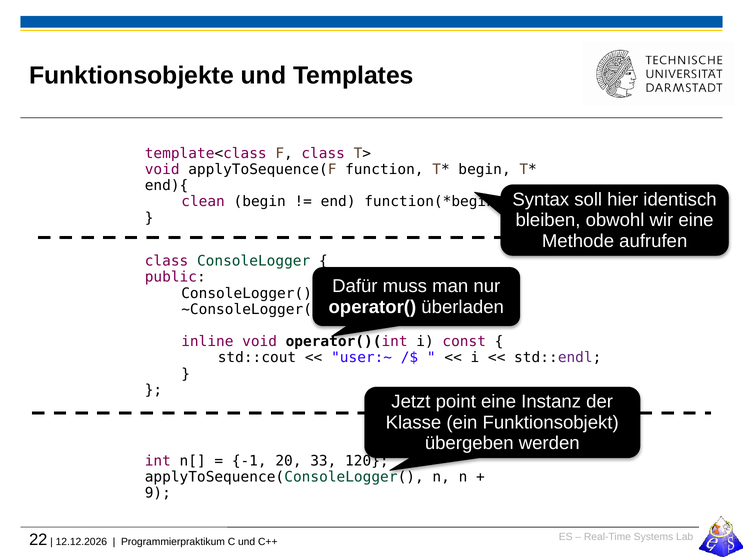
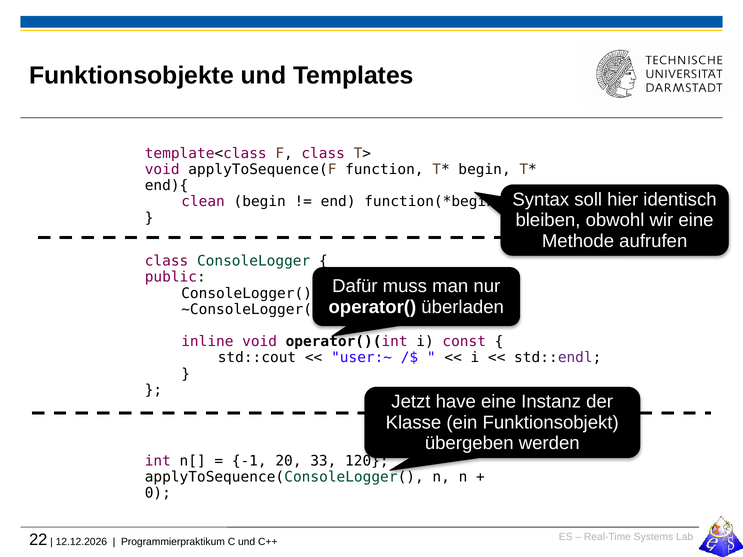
point: point -> have (456, 402)
9: 9 -> 0 (158, 493)
